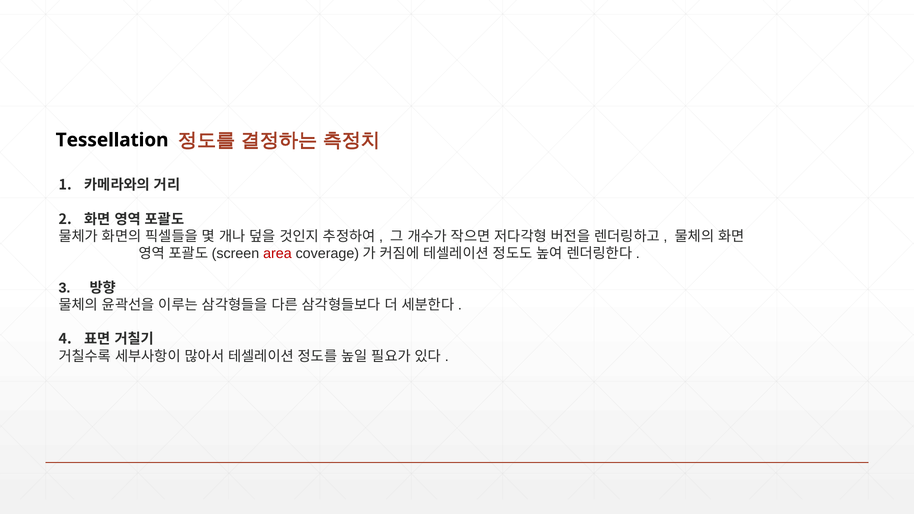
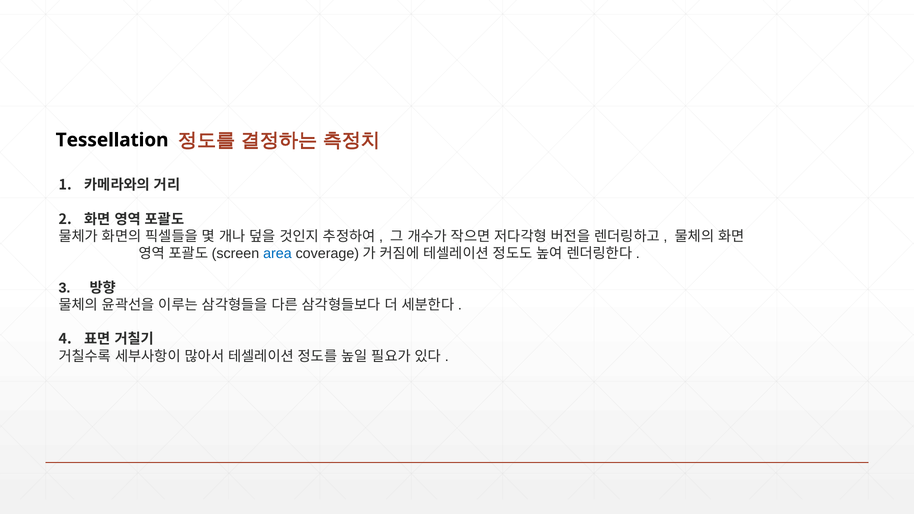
area colour: red -> blue (277, 254)
